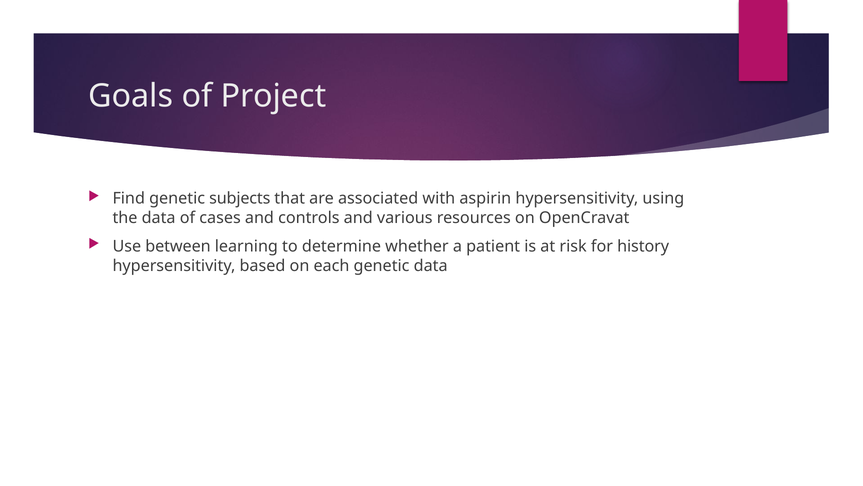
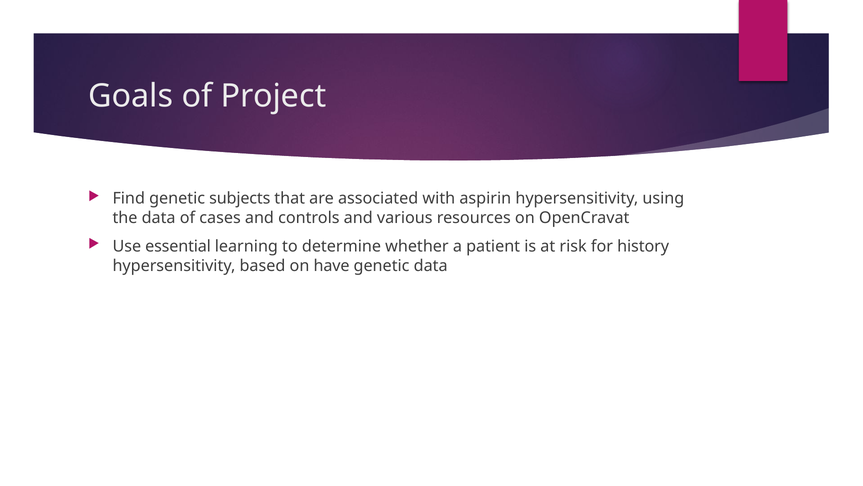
between: between -> essential (178, 246)
each: each -> have (332, 266)
